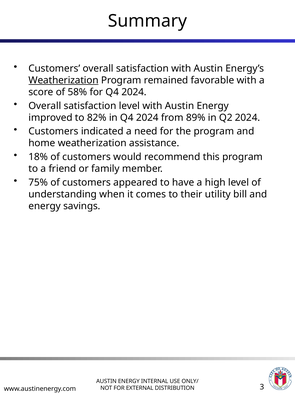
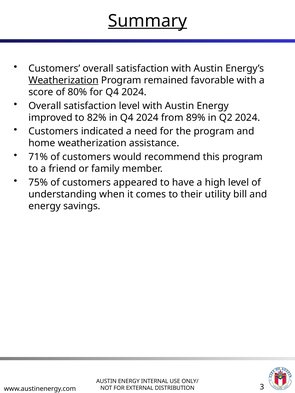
Summary underline: none -> present (147, 21)
58%: 58% -> 80% (77, 92)
18%: 18% -> 71% (38, 157)
